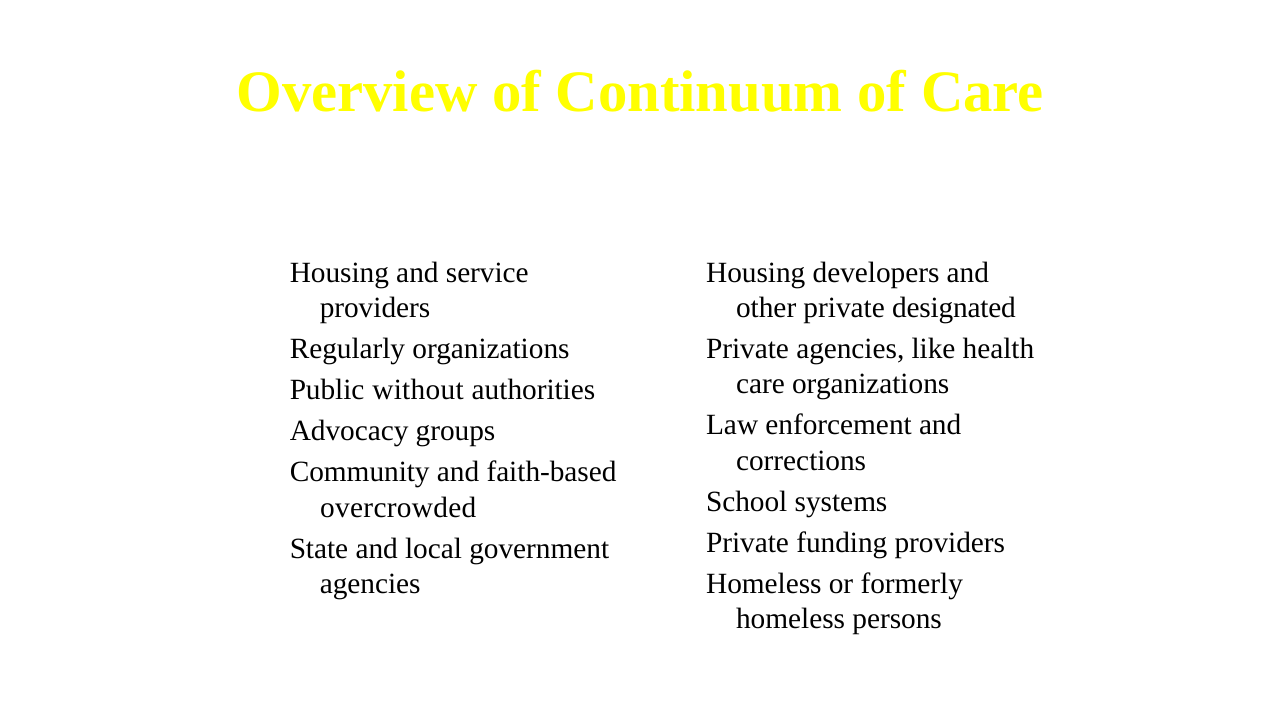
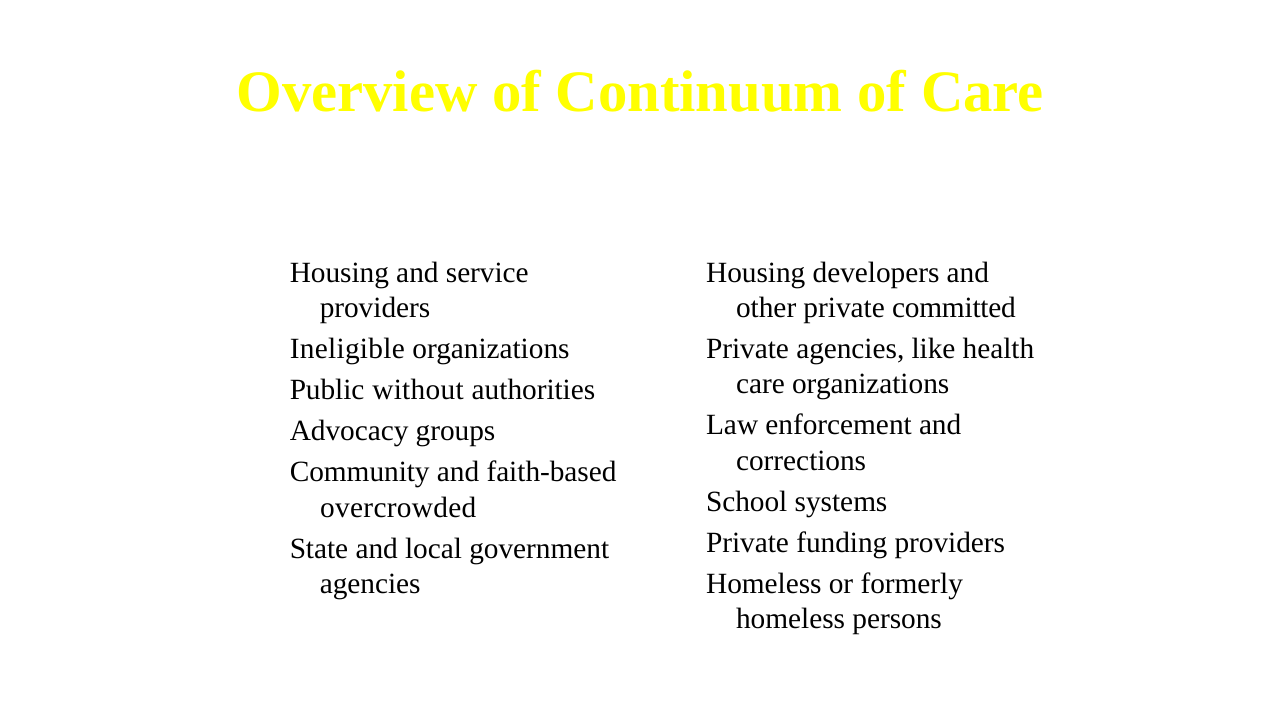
designated: designated -> committed (954, 308)
Regularly: Regularly -> Ineligible (347, 349)
